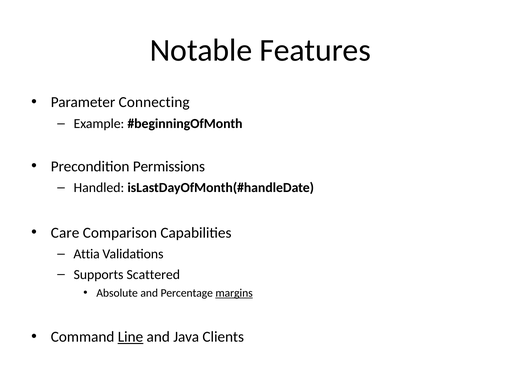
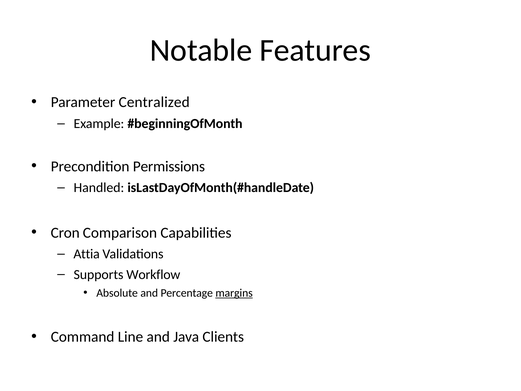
Connecting: Connecting -> Centralized (154, 102)
Care: Care -> Cron (65, 233)
Scattered: Scattered -> Workflow (153, 274)
Line underline: present -> none (130, 337)
